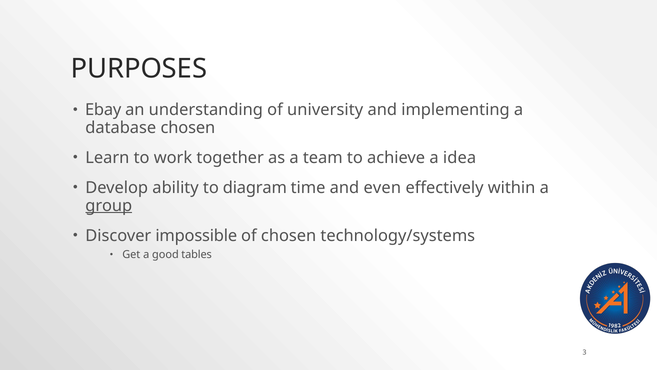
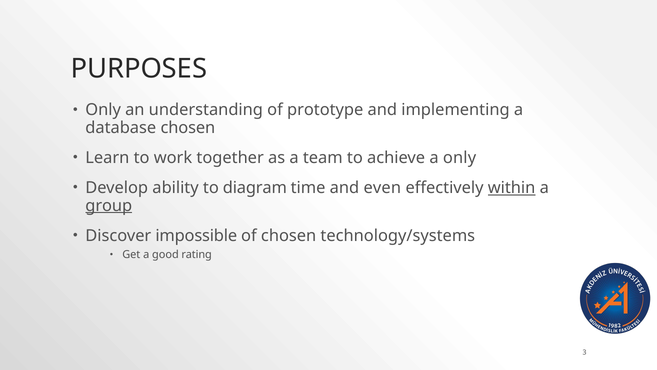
Ebay: Ebay -> Only (103, 110)
university: university -> prototype (325, 110)
a idea: idea -> only (460, 158)
within underline: none -> present (512, 188)
tables: tables -> rating (197, 254)
